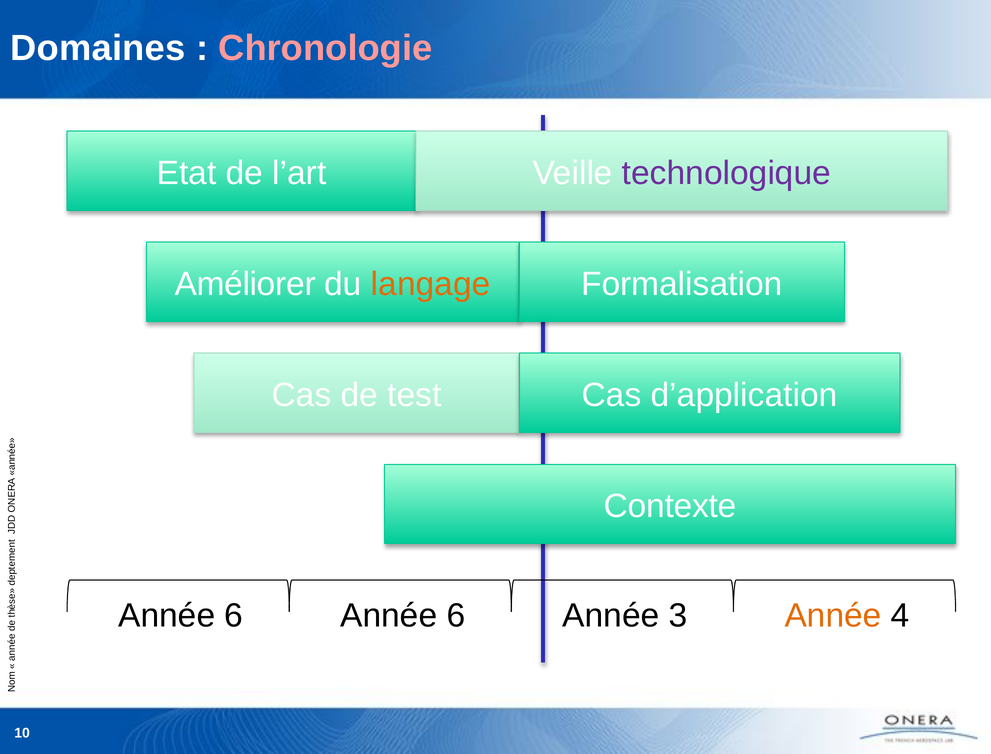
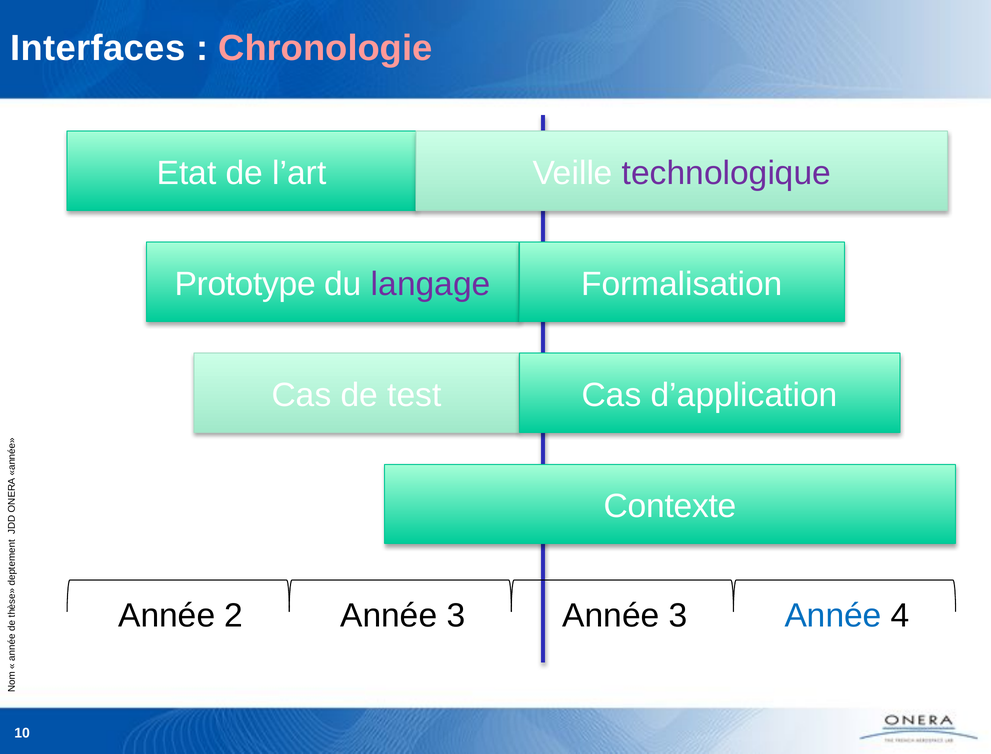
Domaines: Domaines -> Interfaces (98, 48)
Améliorer: Améliorer -> Prototype (245, 284)
langage colour: orange -> purple (431, 284)
6: 6 -> 2 (234, 615)
6: 6 -> 3 (456, 615)
Année colour: orange -> blue (833, 615)
